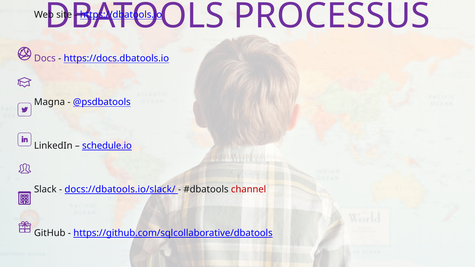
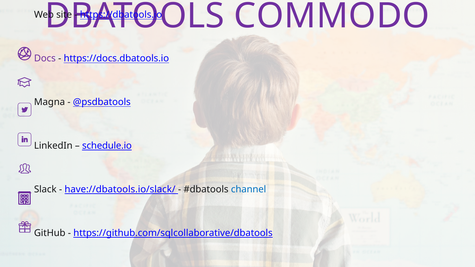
PROCESSUS: PROCESSUS -> COMMODO (332, 16)
docs://dbatools.io/slack/: docs://dbatools.io/slack/ -> have://dbatools.io/slack/ (120, 189)
channel colour: red -> blue (249, 189)
